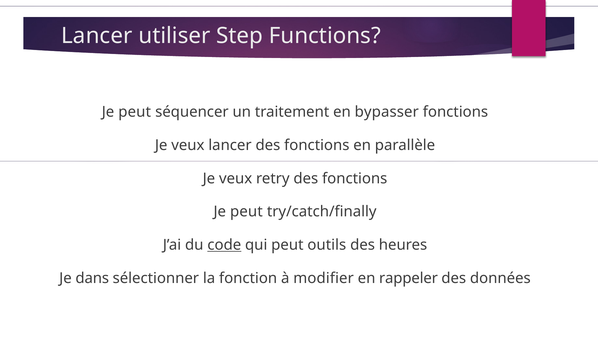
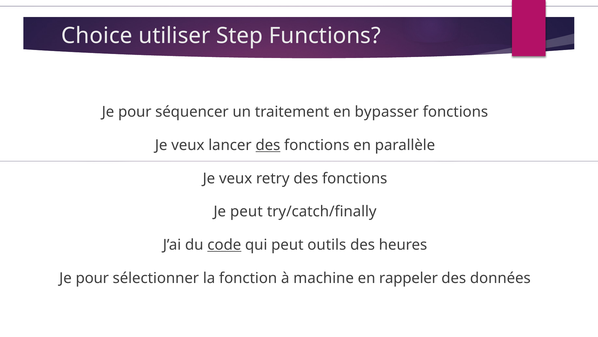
Lancer: Lancer -> Choice (97, 36)
peut: peut -> pour (135, 112)
des underline: none -> present (268, 145)
dans: dans -> pour (92, 278)
modifier: modifier -> machine (324, 278)
